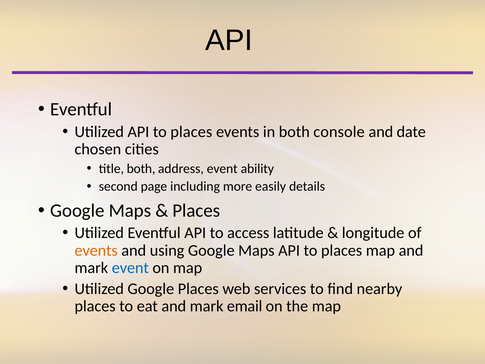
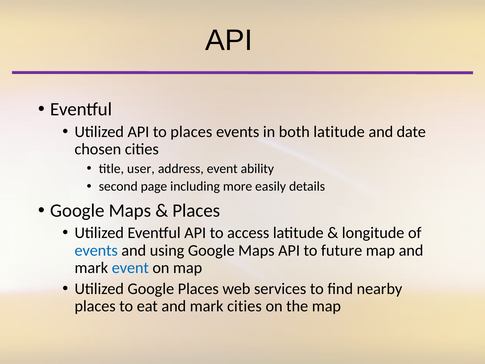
both console: console -> latitude (339, 132)
title both: both -> user (141, 168)
events colour: orange -> blue (96, 250)
Maps API to places: places -> future (342, 250)
mark email: email -> cities (244, 306)
